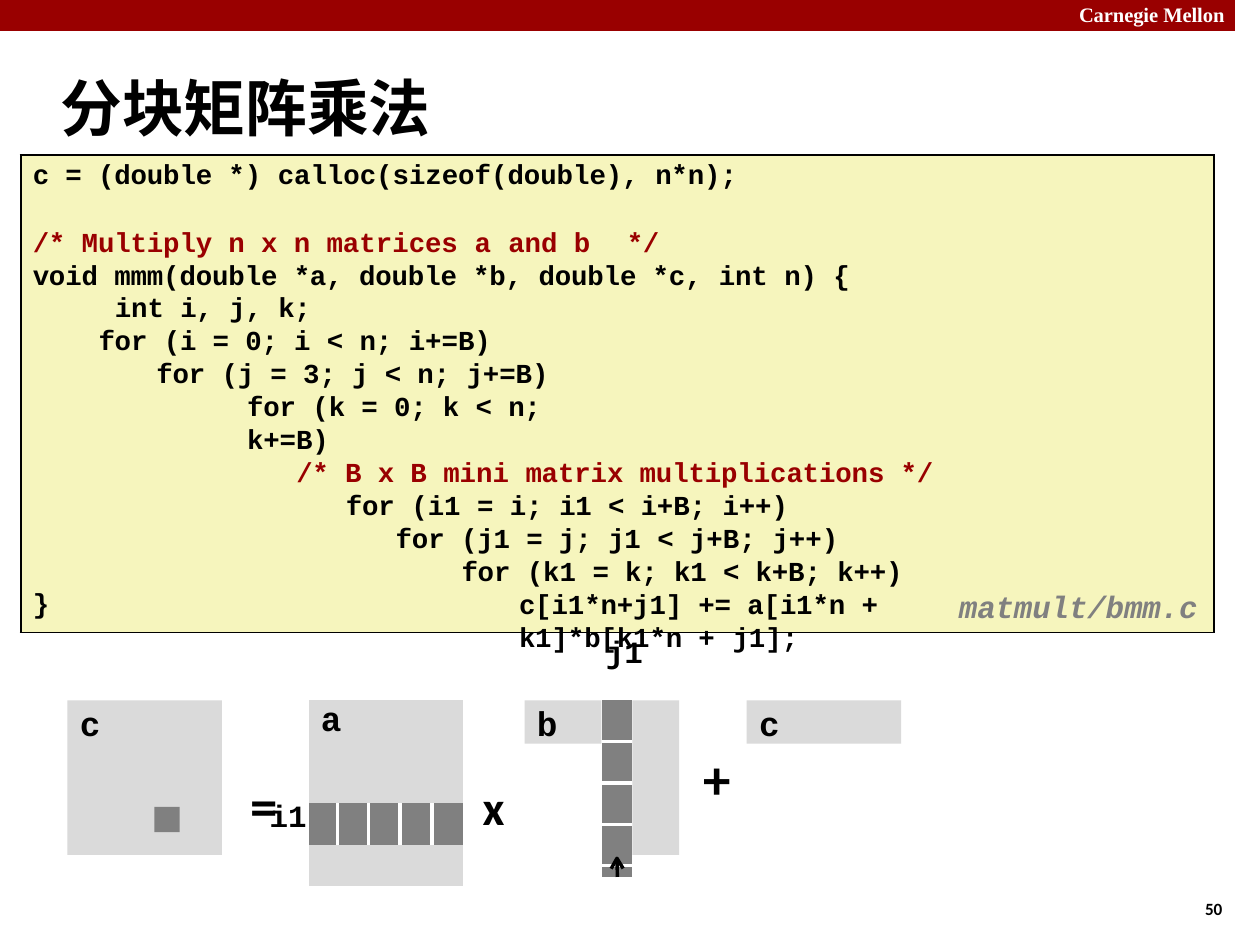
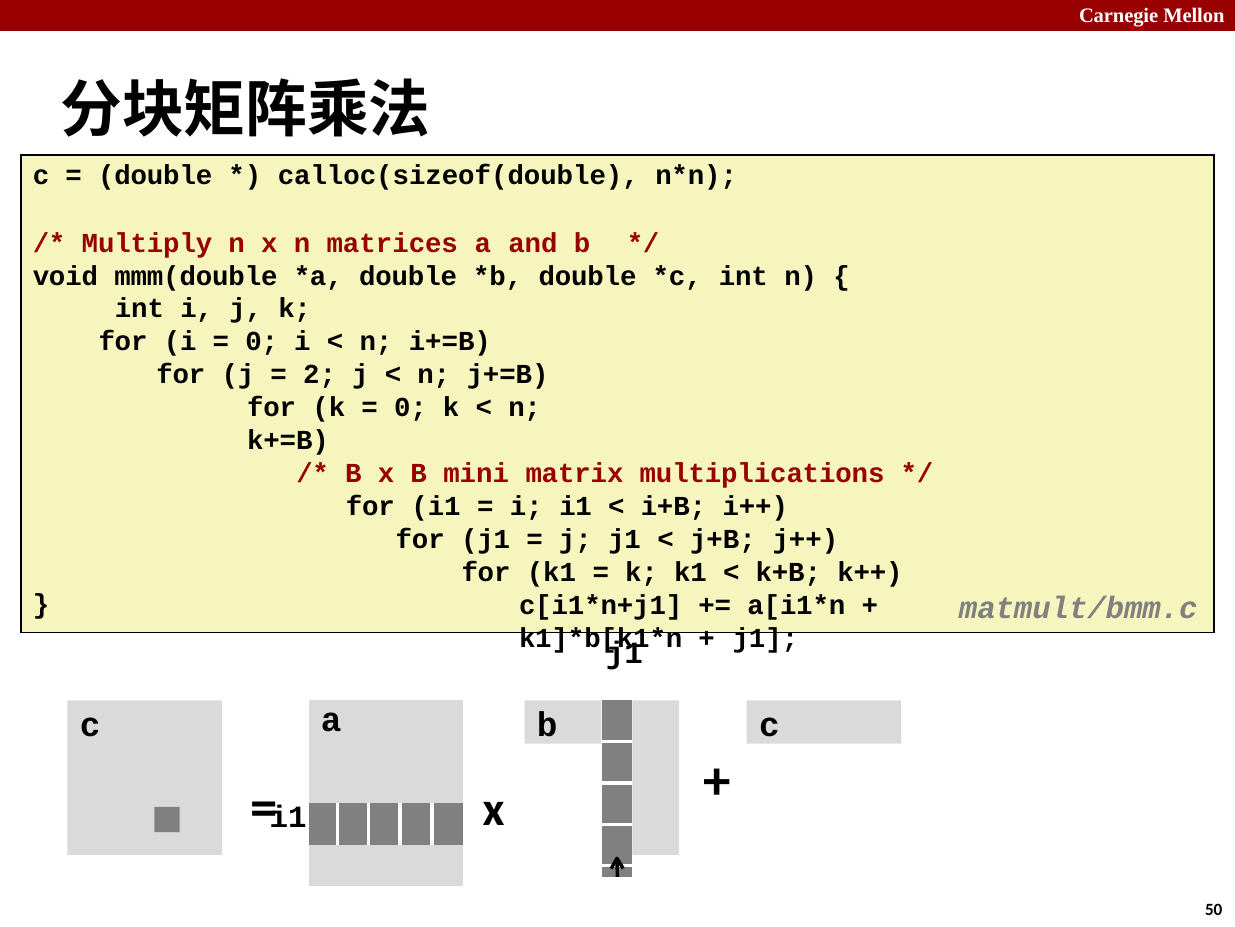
3: 3 -> 2 (320, 374)
